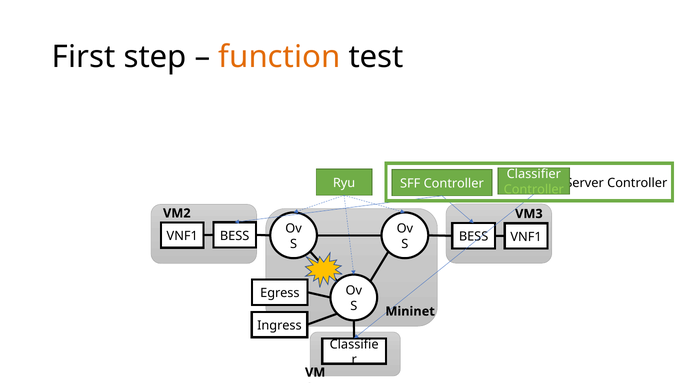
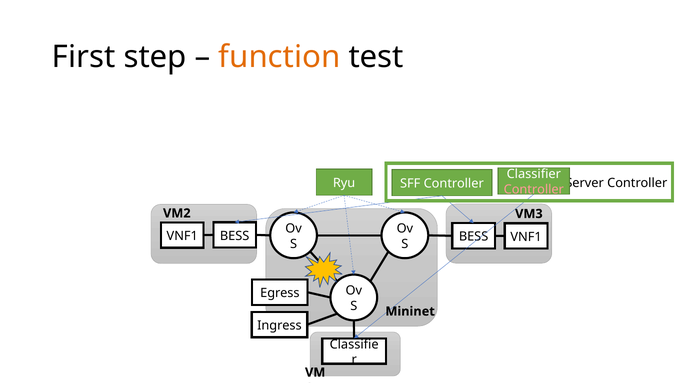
Controller colour: light green -> pink (534, 190)
